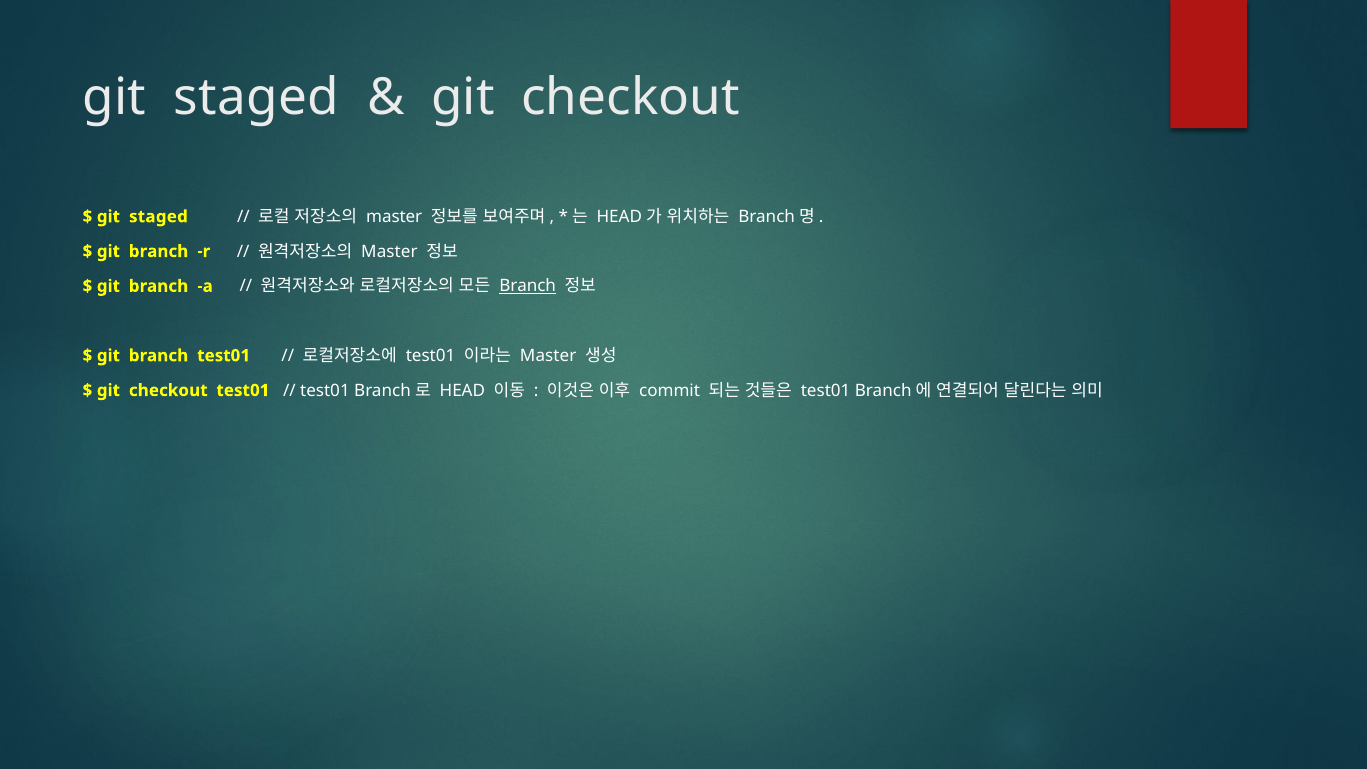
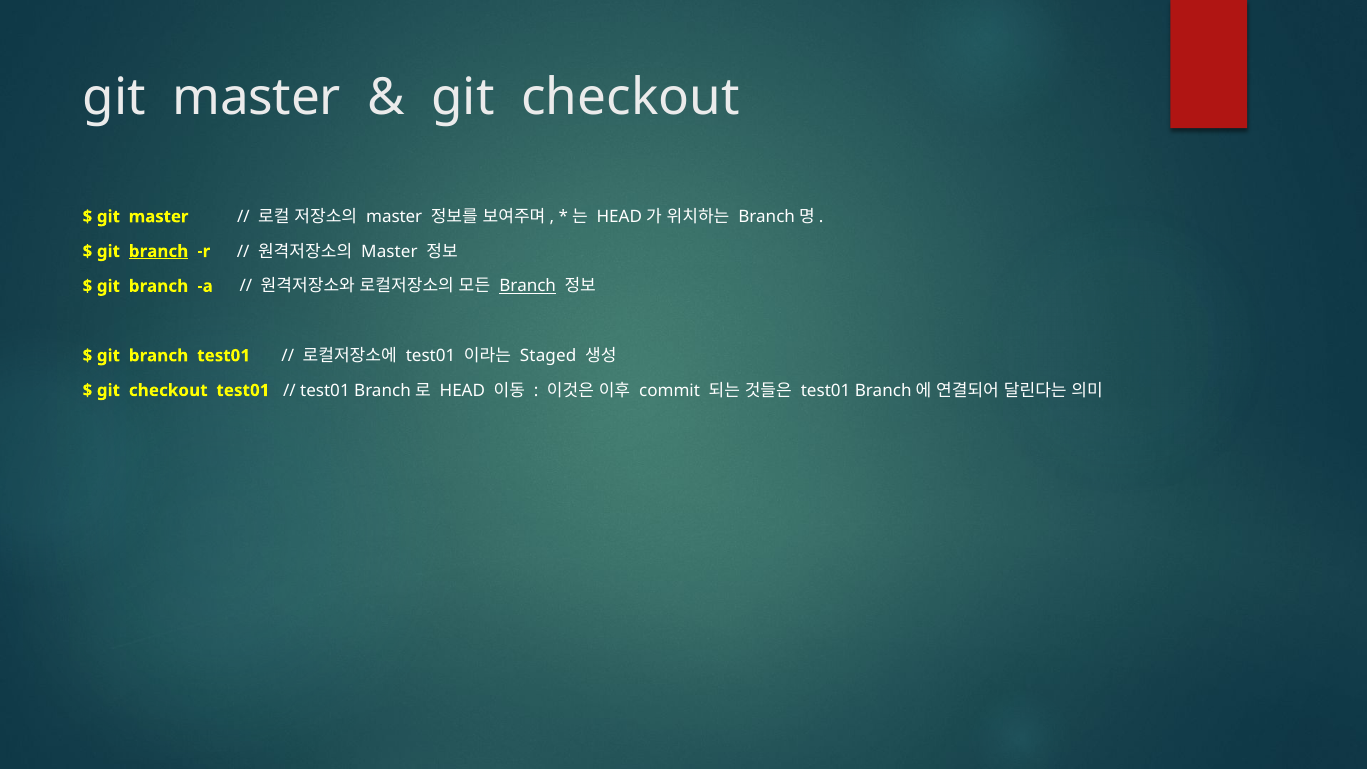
staged: staged -> master (257, 98)
staged: staged -> master (159, 217)
branch underline: none -> present (159, 251)
Master: Master -> Staged (548, 356)
